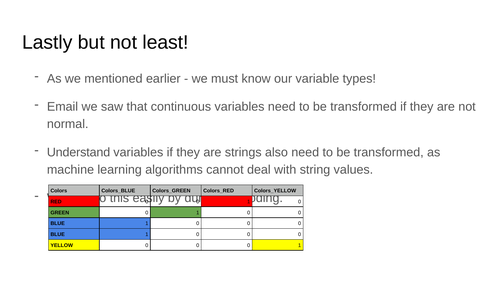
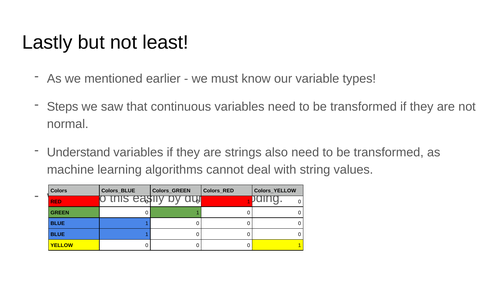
Email: Email -> Steps (63, 107)
